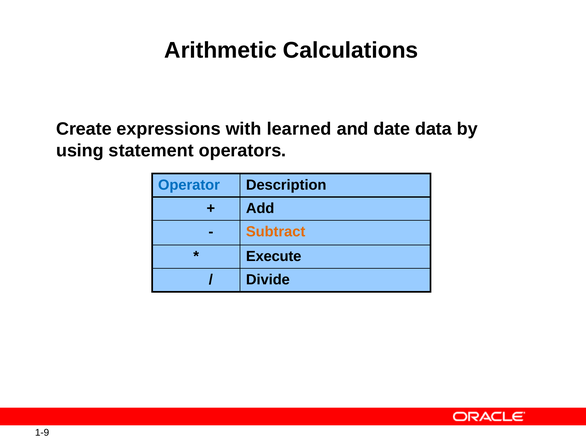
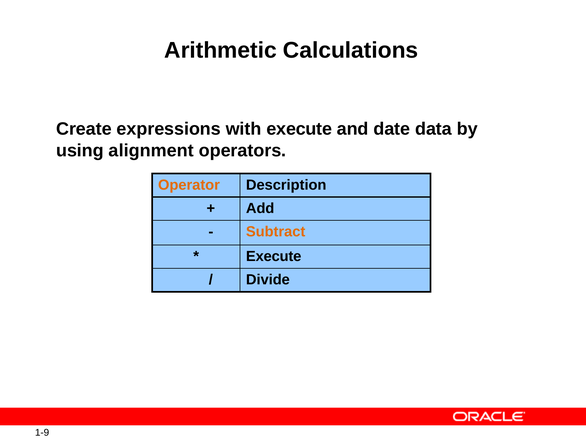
with learned: learned -> execute (299, 129)
statement: statement -> alignment (151, 151)
Operator colour: blue -> orange (189, 185)
